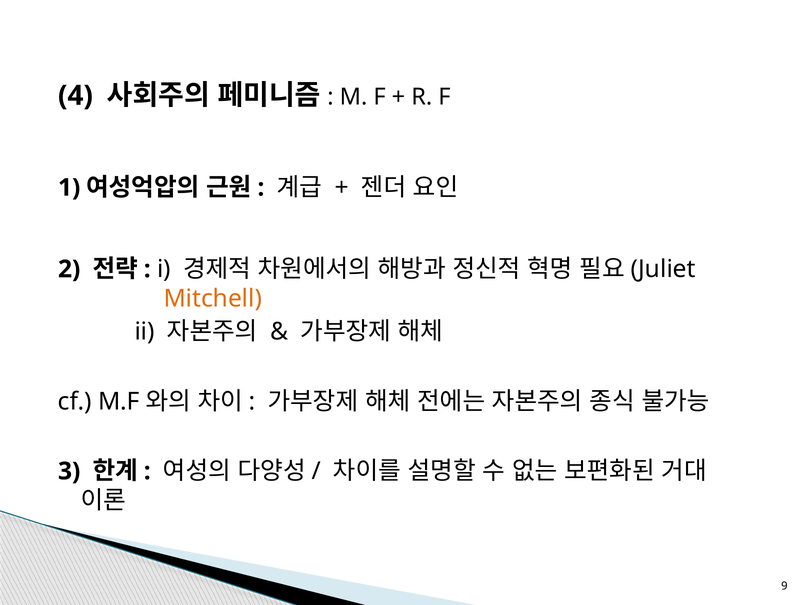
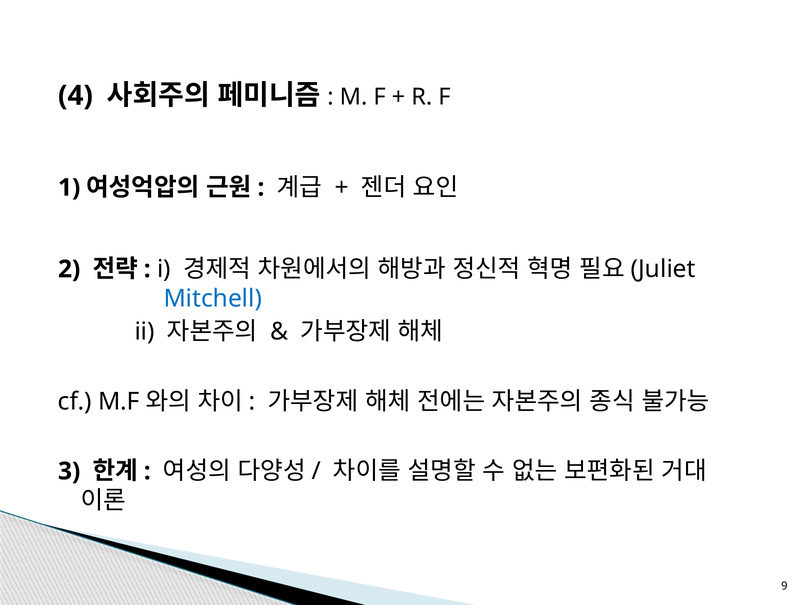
Mitchell colour: orange -> blue (213, 299)
